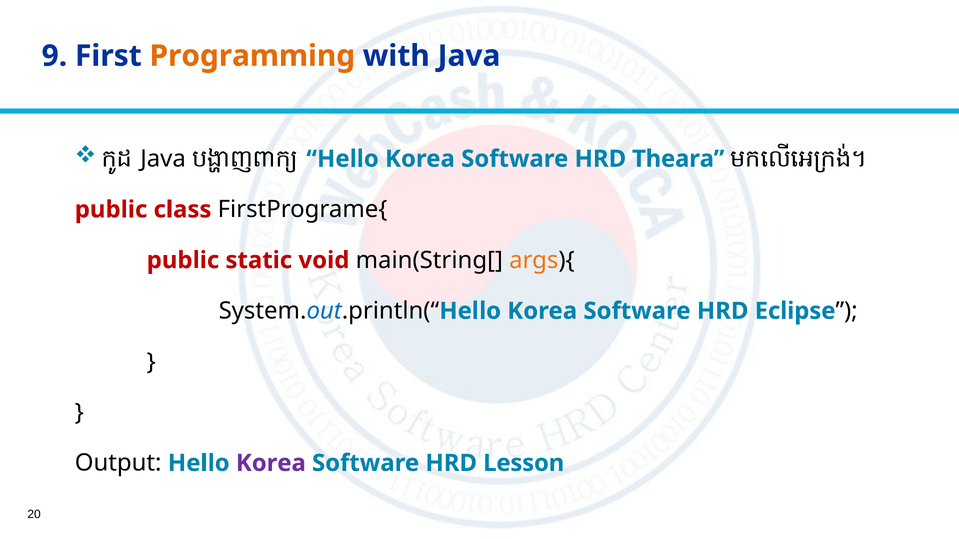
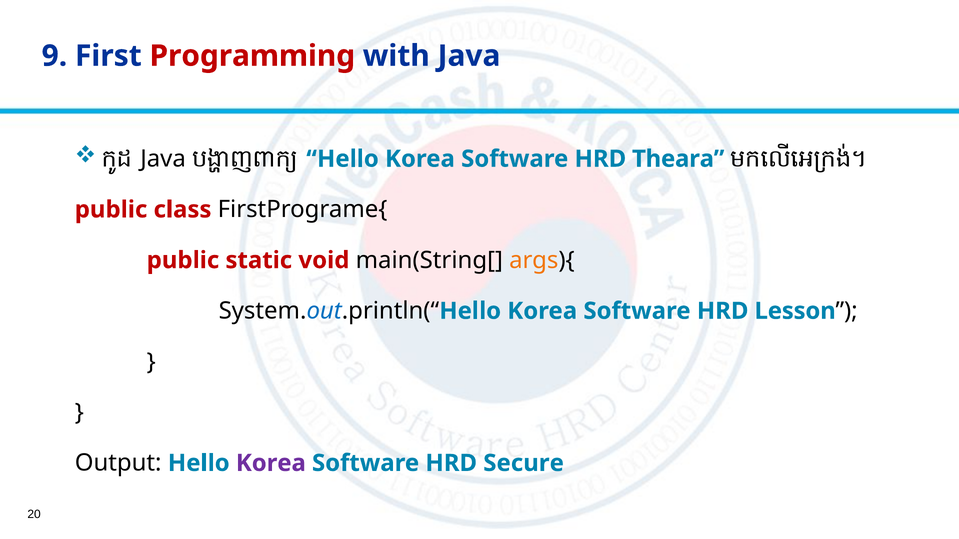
Programming colour: orange -> red (252, 56)
Eclipse: Eclipse -> Lesson (795, 311)
Lesson: Lesson -> Secure (524, 463)
